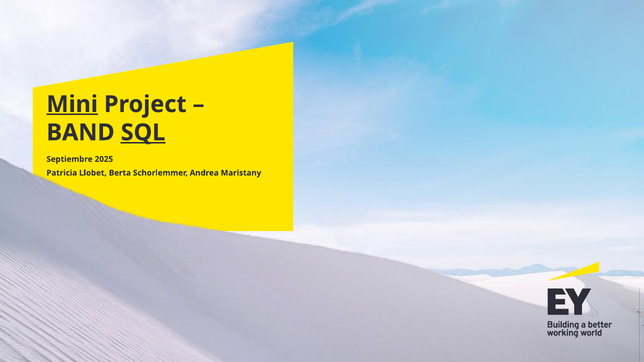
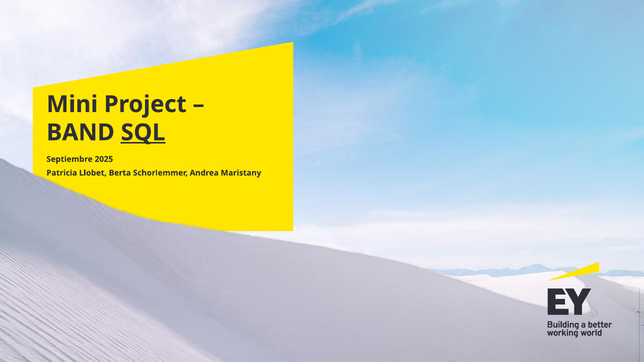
Mini underline: present -> none (72, 104)
